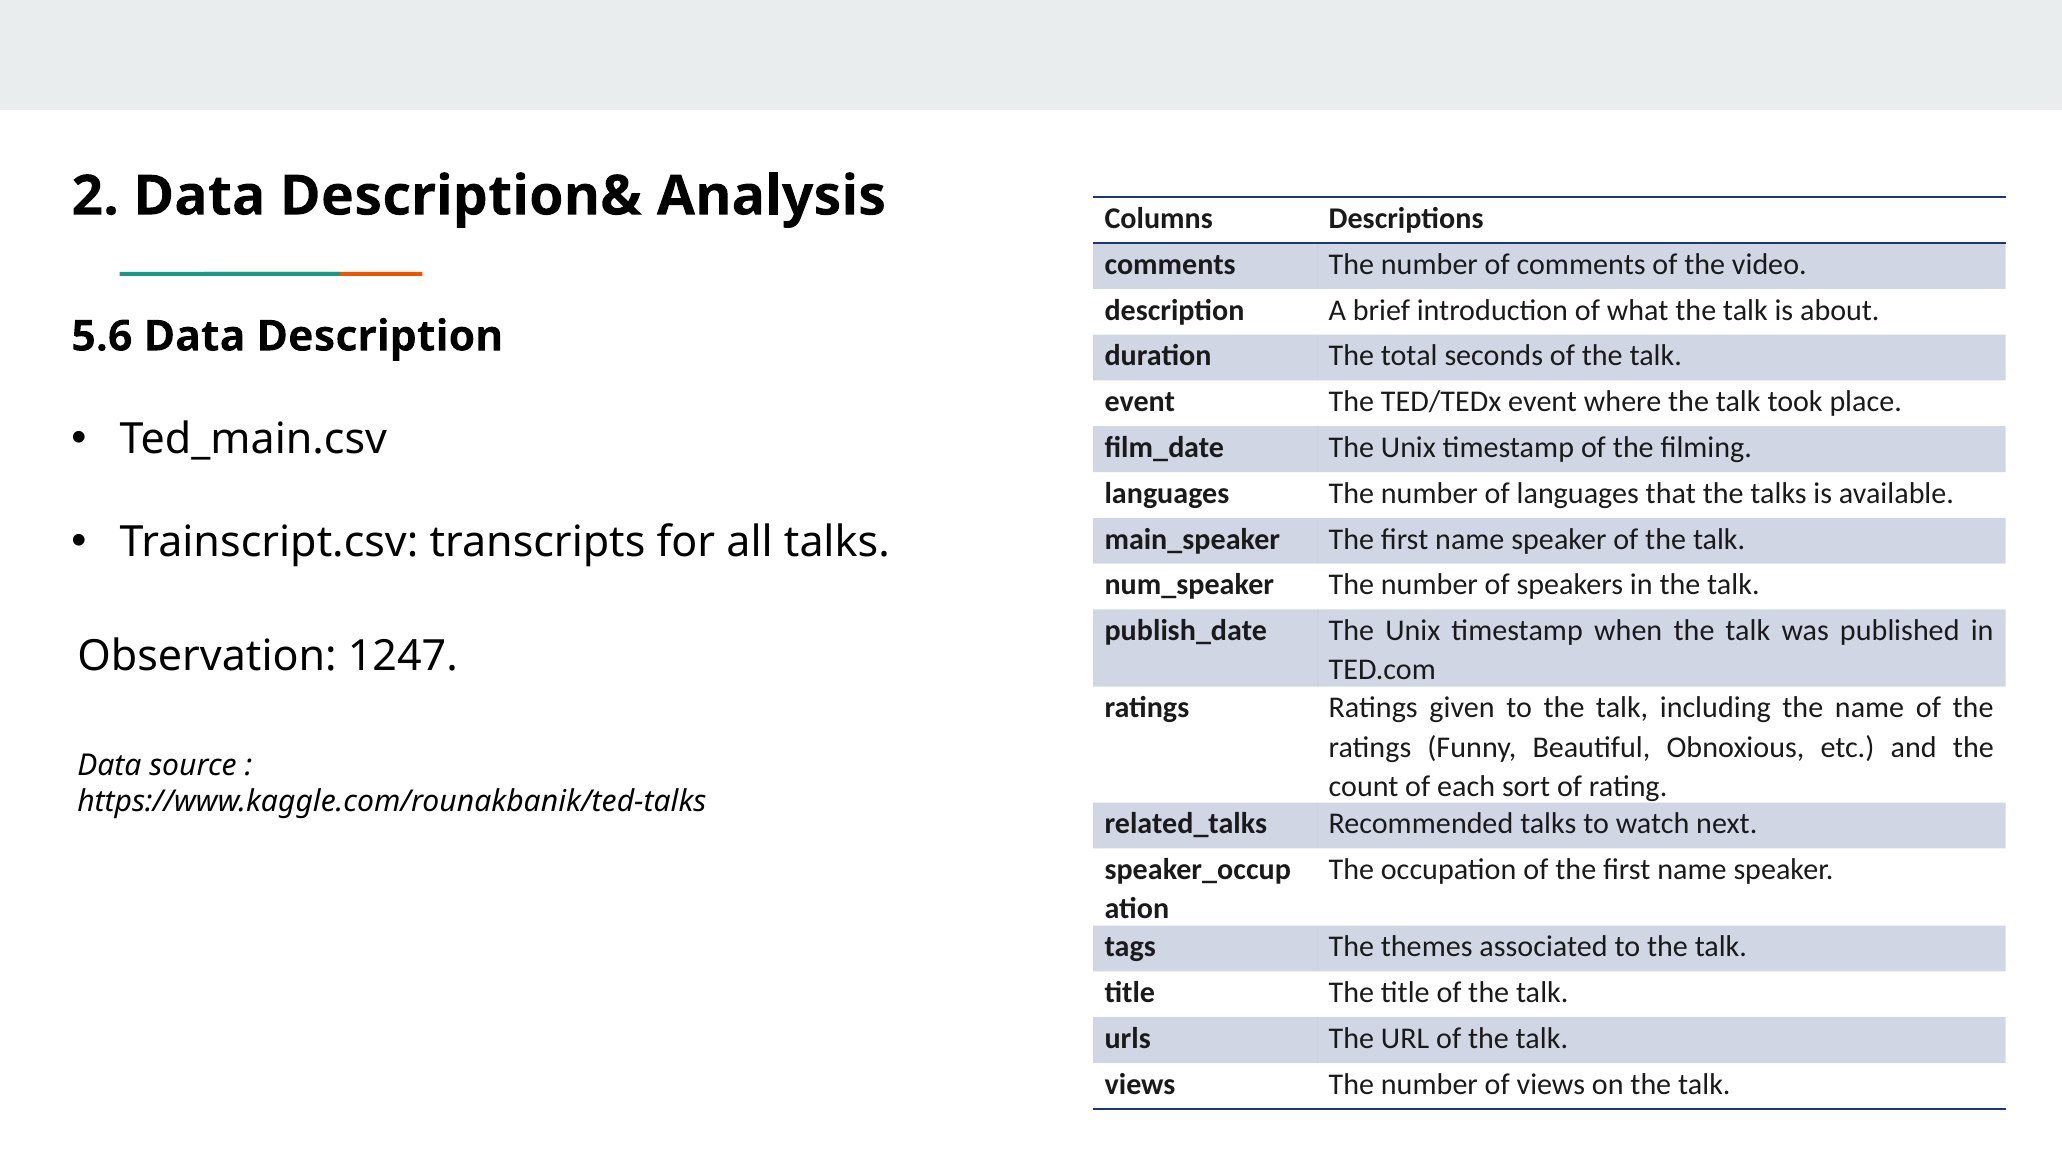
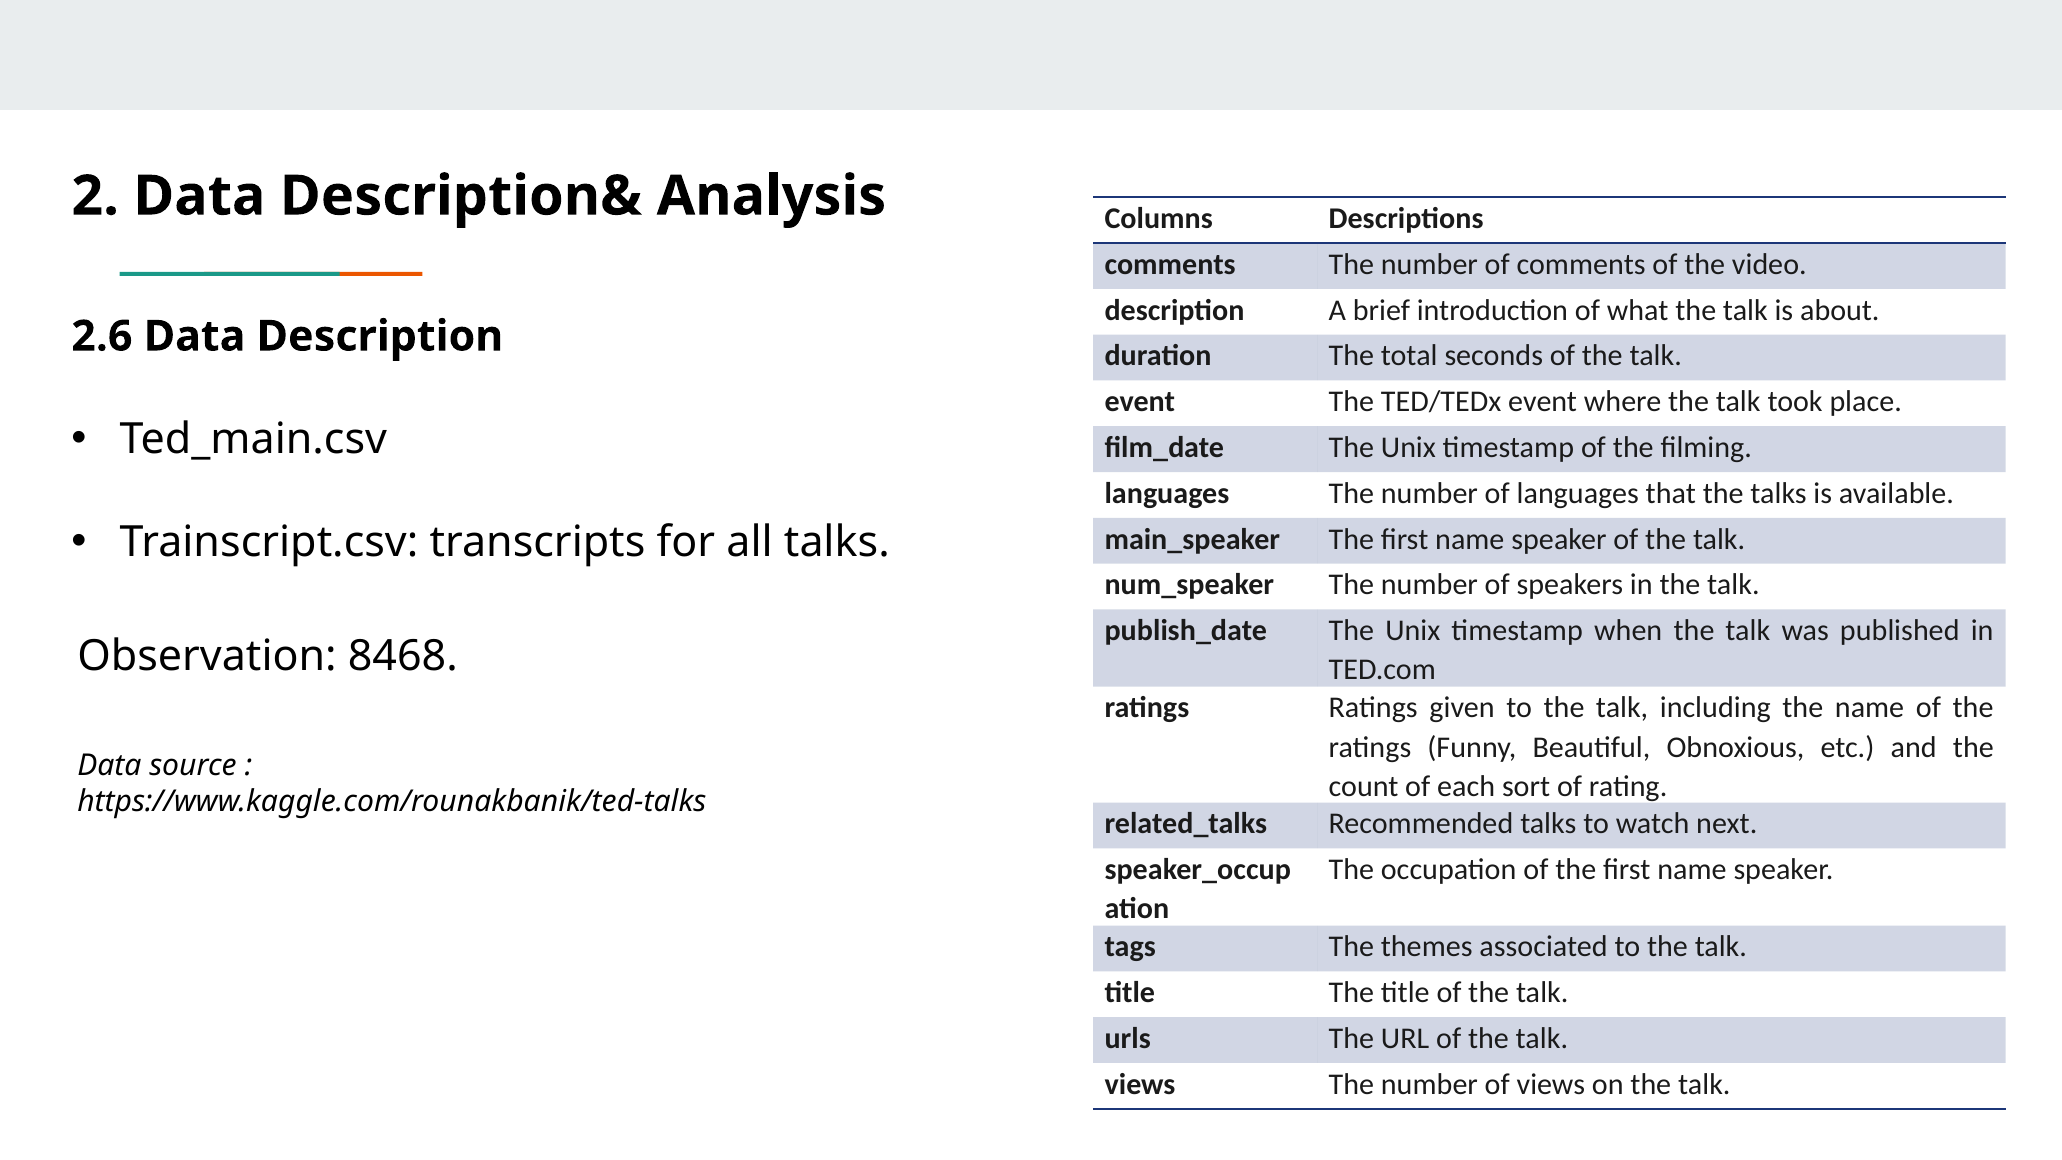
5.6: 5.6 -> 2.6 (102, 336)
1247: 1247 -> 8468 (403, 656)
